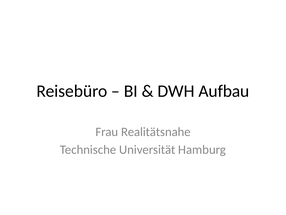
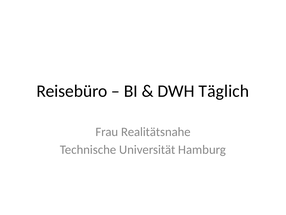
Aufbau: Aufbau -> Täglich (224, 91)
